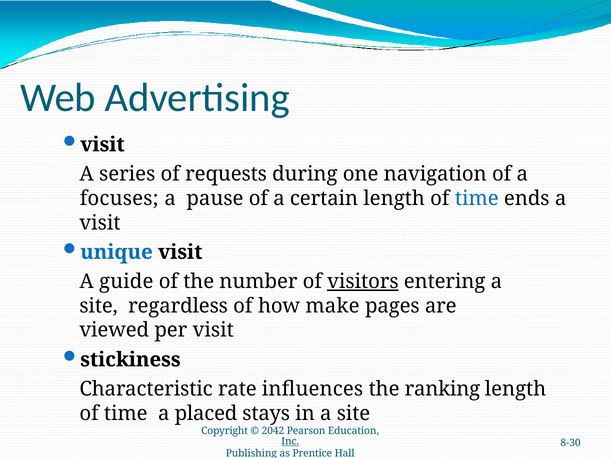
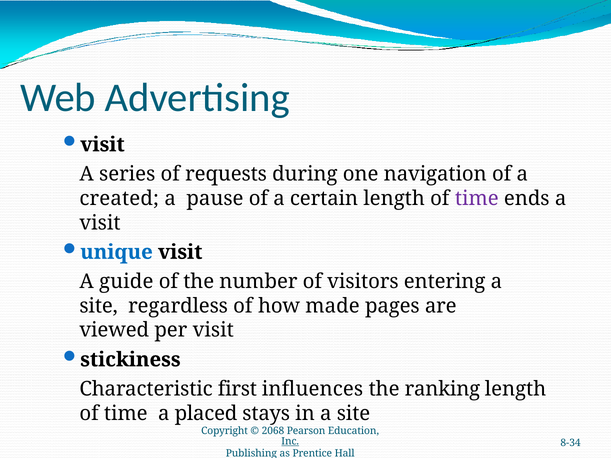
focuses: focuses -> created (119, 198)
time colour: blue -> purple (477, 198)
visitors underline: present -> none (363, 282)
make: make -> made (333, 306)
rate: rate -> first (237, 389)
2042: 2042 -> 2068 (273, 431)
8-30: 8-30 -> 8-34 (571, 443)
